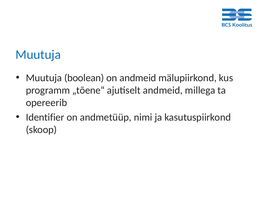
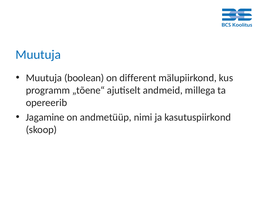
on andmeid: andmeid -> different (138, 78)
Identifier: Identifier -> Jagamine (45, 117)
